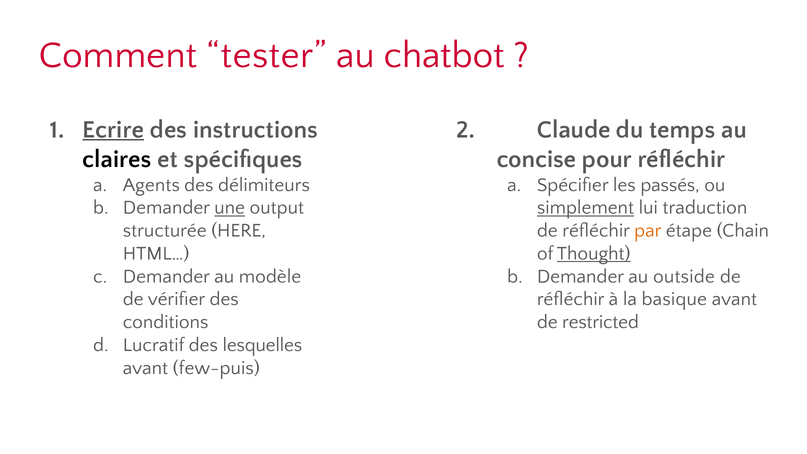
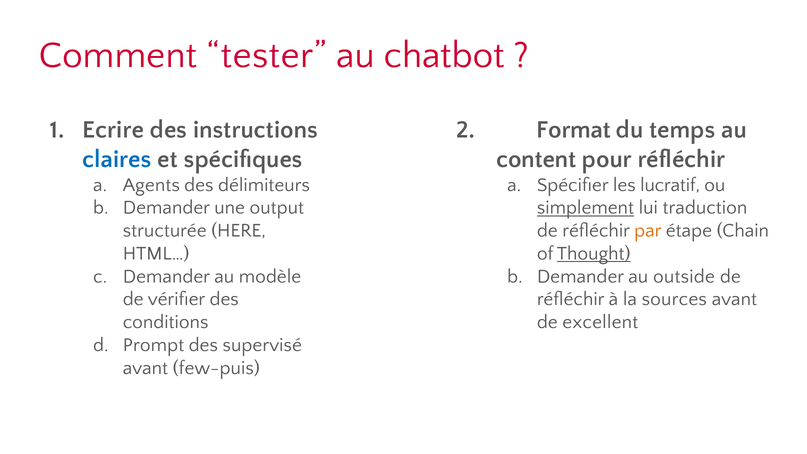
Ecrire underline: present -> none (113, 129)
Claude: Claude -> Format (574, 129)
claires colour: black -> blue (117, 159)
concise: concise -> content (536, 159)
passés: passés -> lucratif (670, 185)
une underline: present -> none (230, 208)
basique: basique -> sources (674, 299)
restricted: restricted -> excellent (600, 322)
Lucratif: Lucratif -> Prompt (154, 345)
lesquelles: lesquelles -> supervisé (262, 345)
